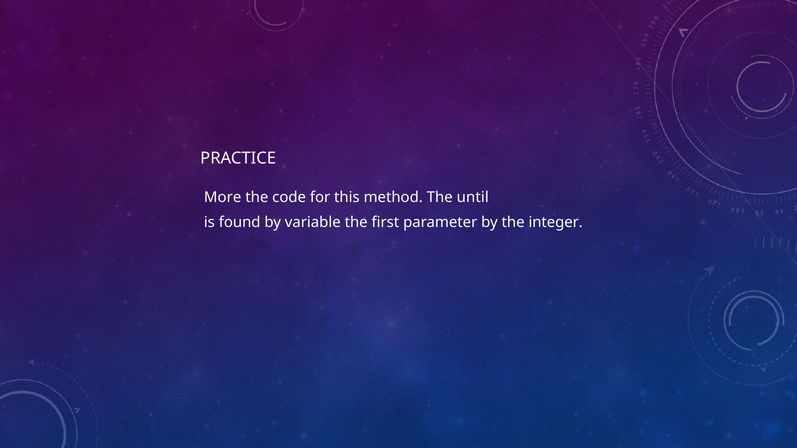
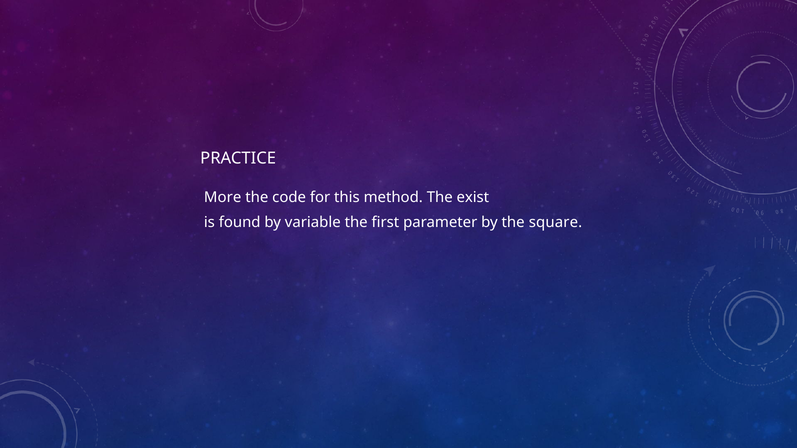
until: until -> exist (473, 197)
integer: integer -> square (556, 223)
